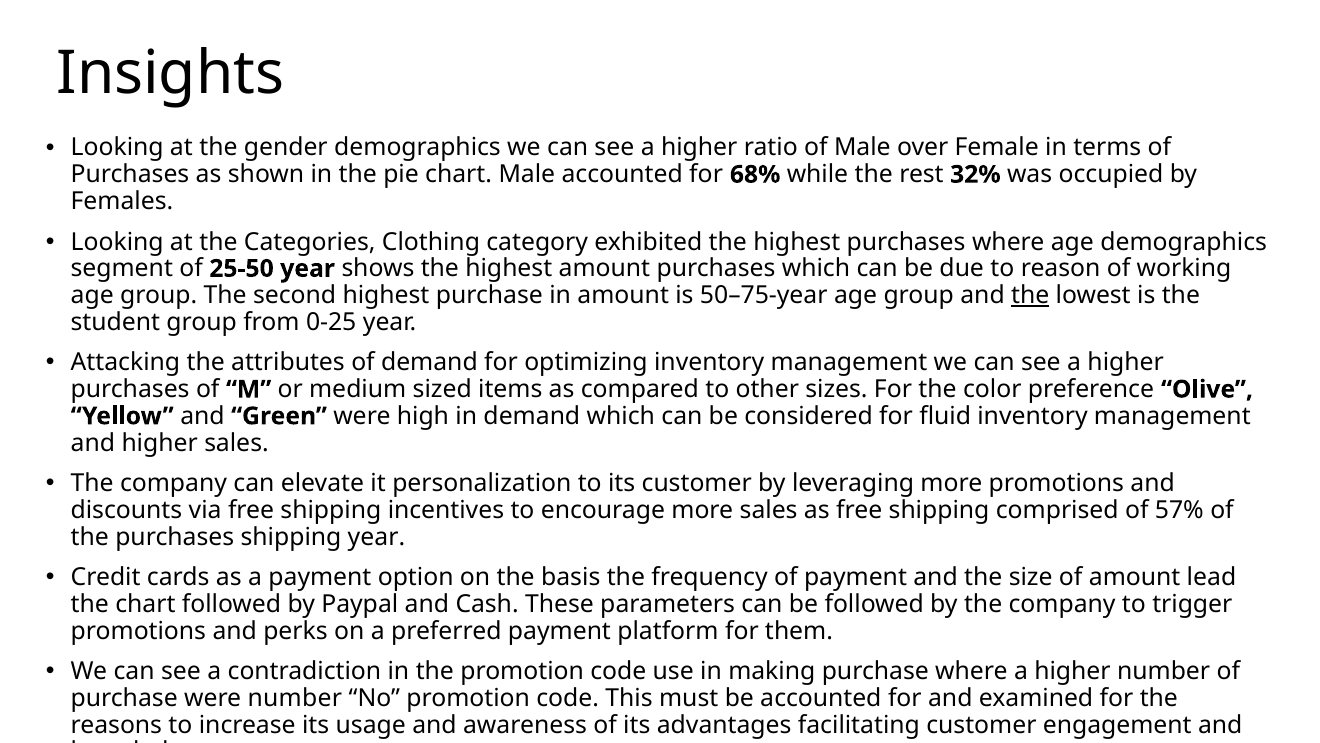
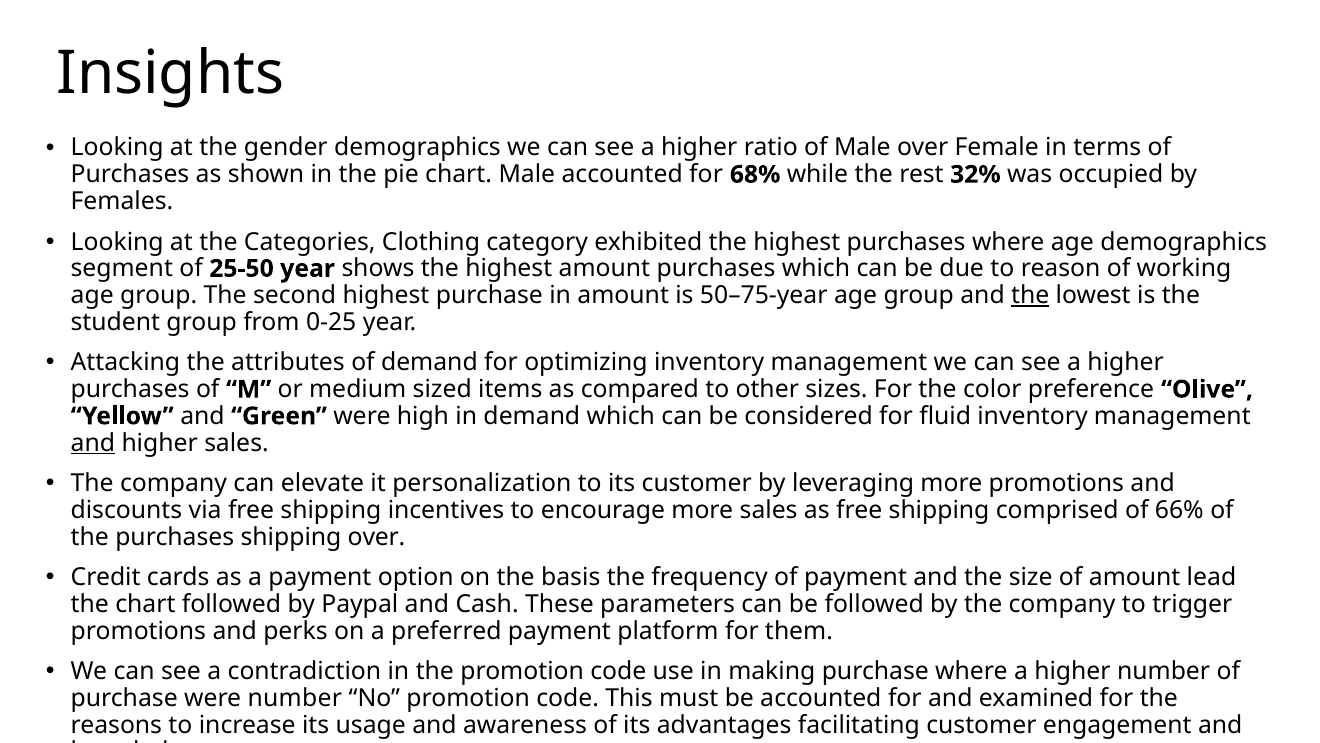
and underline: none -> present (93, 443)
57%: 57% -> 66% (1179, 510)
shipping year: year -> over (377, 537)
